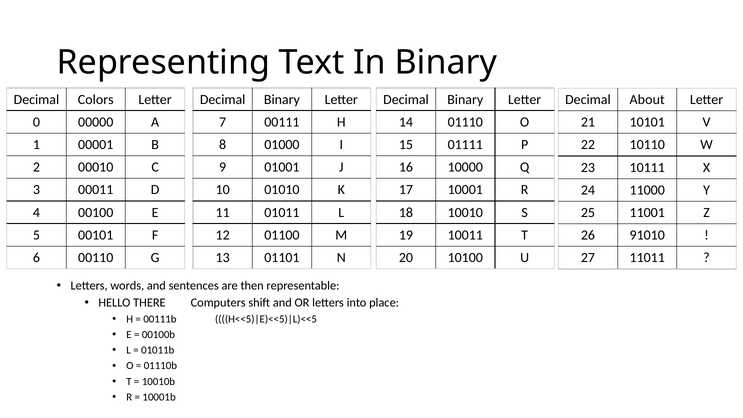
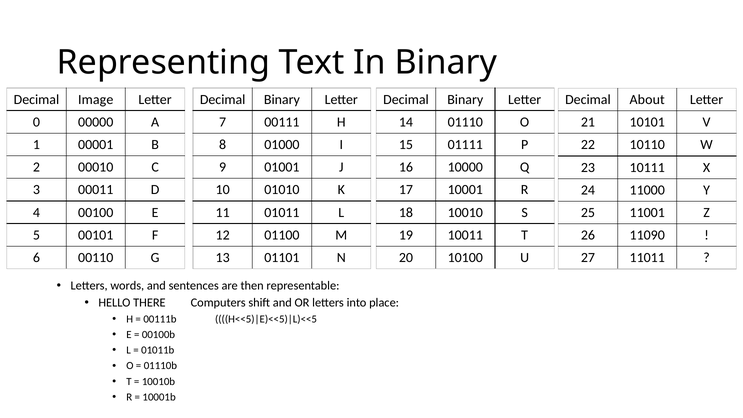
Colors: Colors -> Image (96, 99)
91010: 91010 -> 11090 (647, 235)
